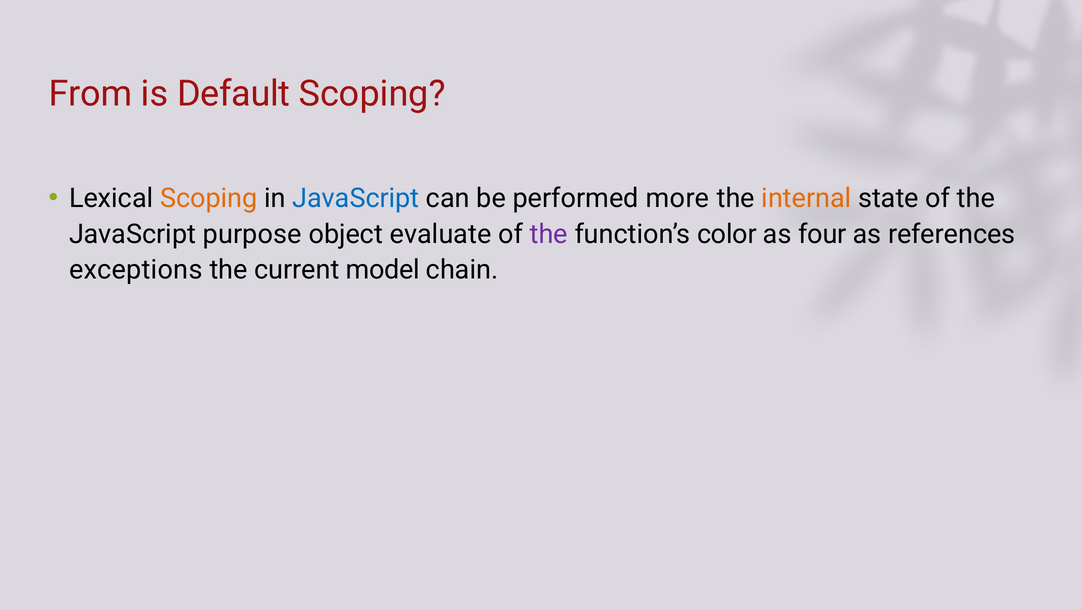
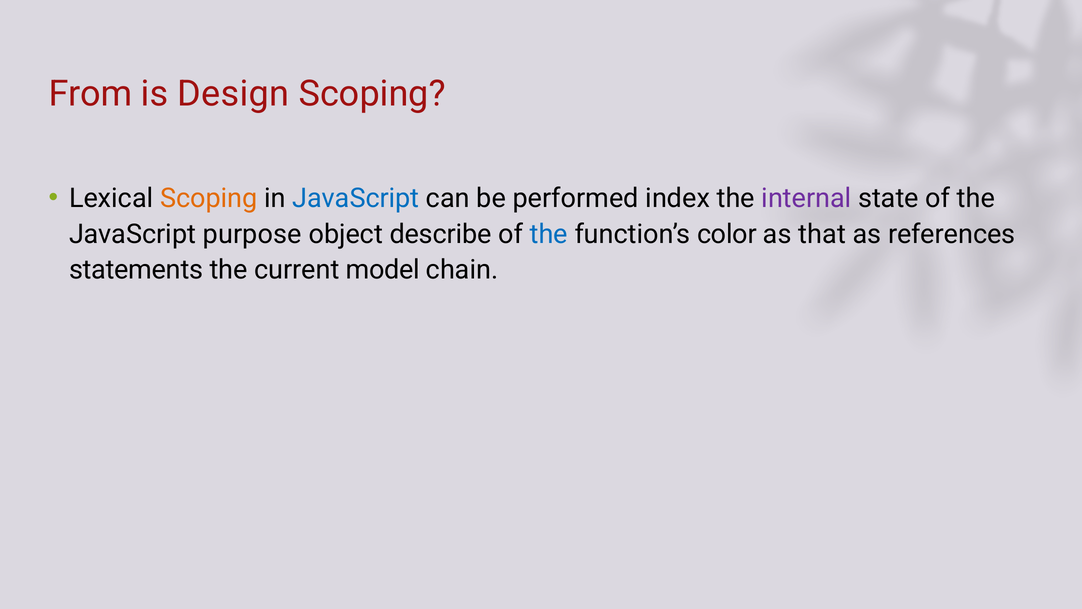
Default: Default -> Design (233, 94)
more: more -> index (678, 198)
internal colour: orange -> purple (806, 198)
evaluate: evaluate -> describe (441, 234)
the colour: purple -> blue (549, 234)
four: four -> that (822, 234)
exceptions: exceptions -> statements (136, 270)
